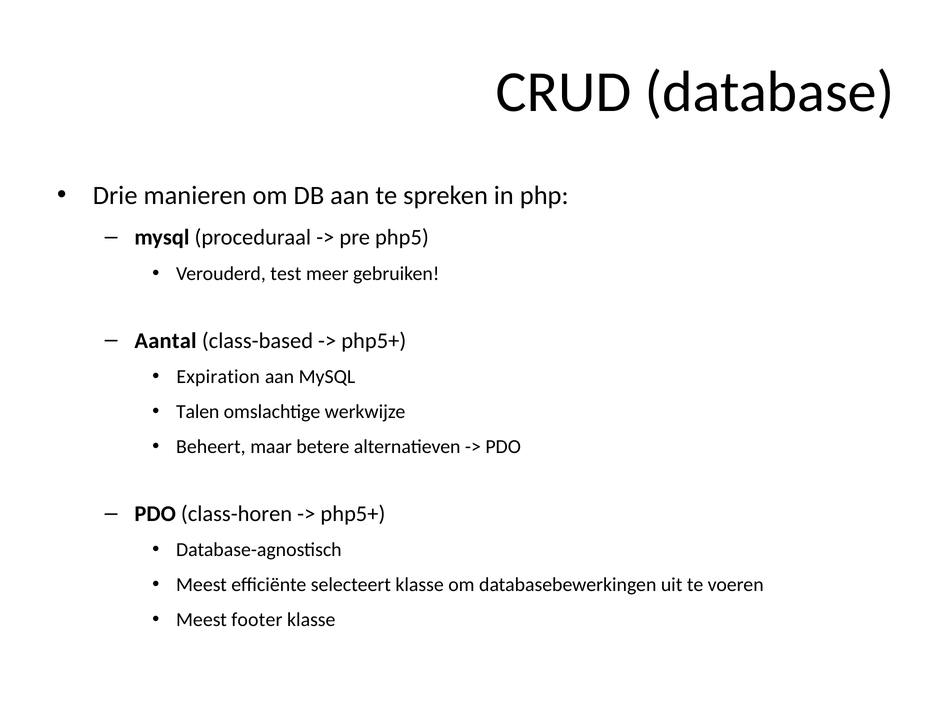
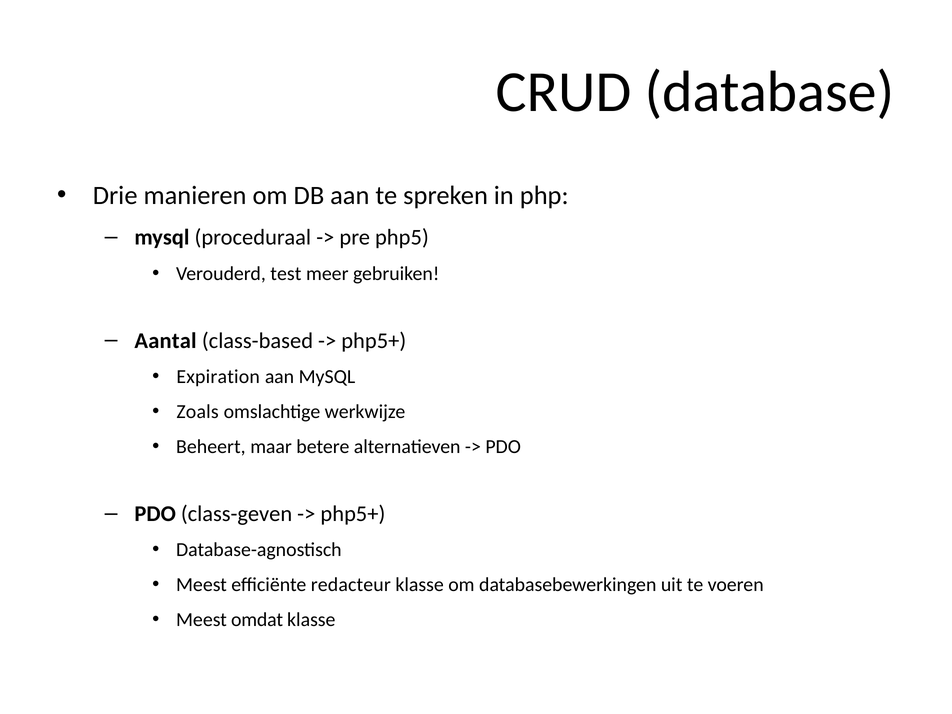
Talen: Talen -> Zoals (198, 412)
class-horen: class-horen -> class-geven (237, 514)
selecteert: selecteert -> redacteur (351, 585)
footer: footer -> omdat (257, 620)
